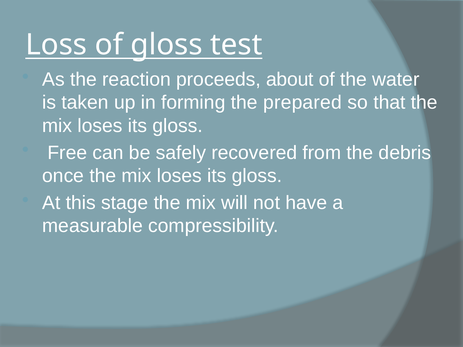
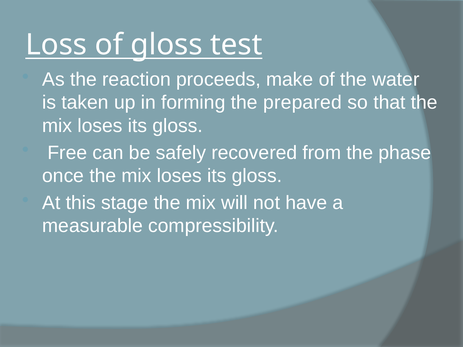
about: about -> make (290, 79)
debris: debris -> phase (405, 153)
